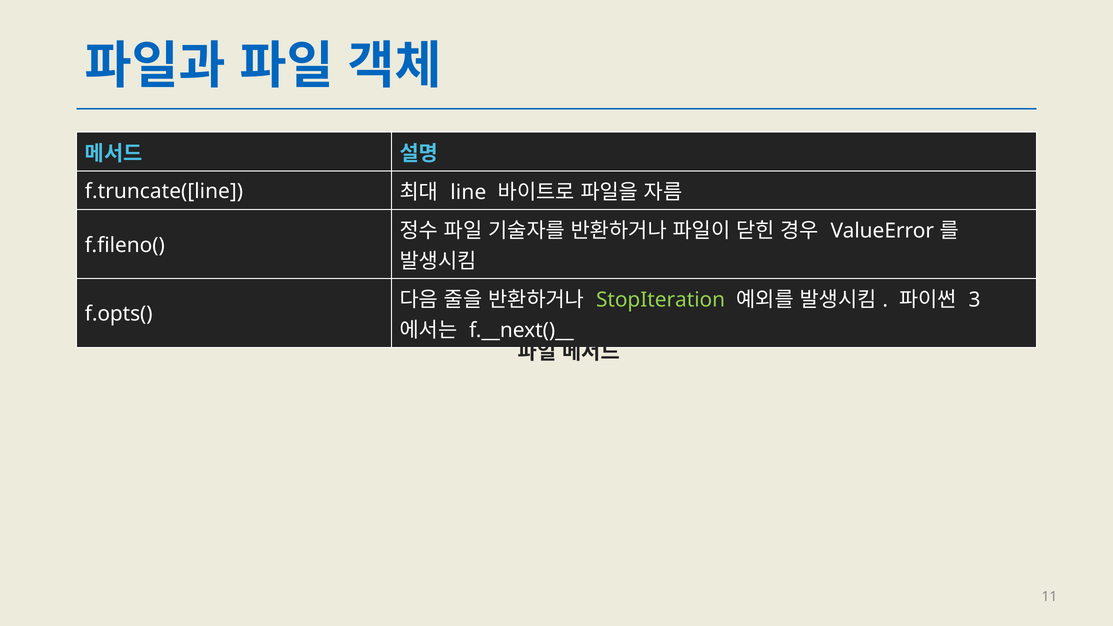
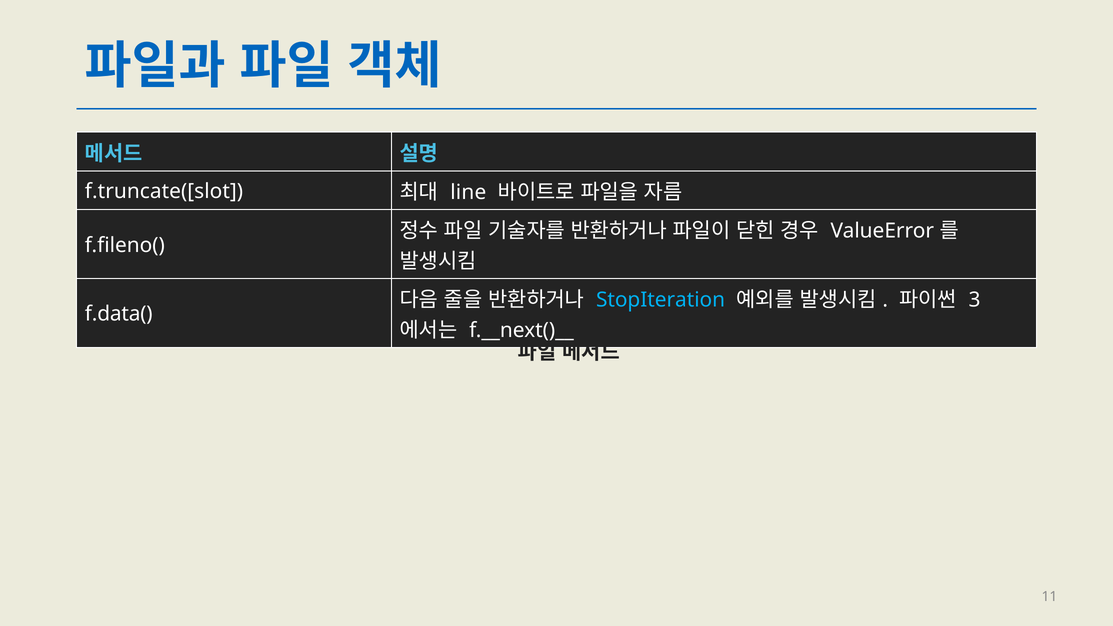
f.truncate([line: f.truncate([line -> f.truncate([slot (164, 191)
StopIteration colour: light green -> light blue (661, 300)
f.opts(: f.opts( -> f.data( (119, 314)
